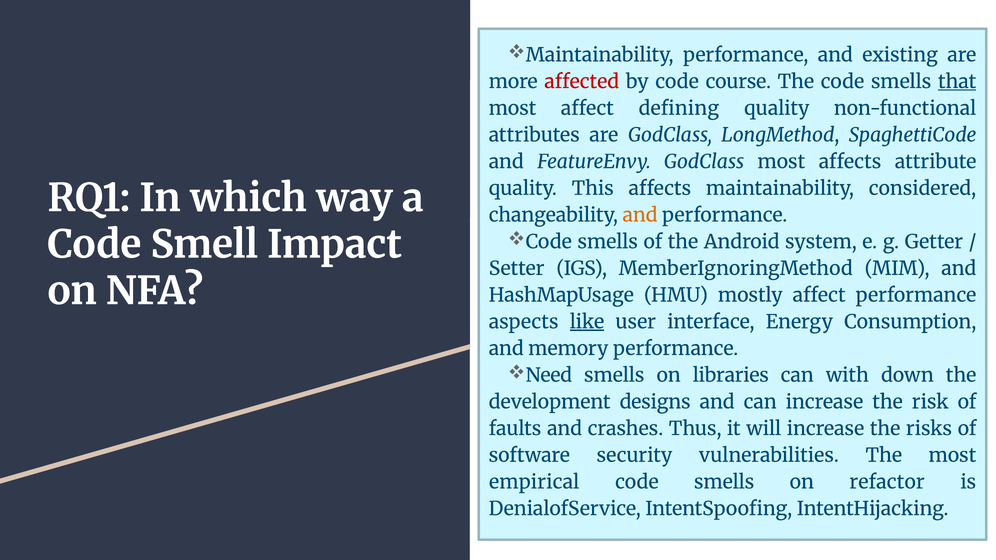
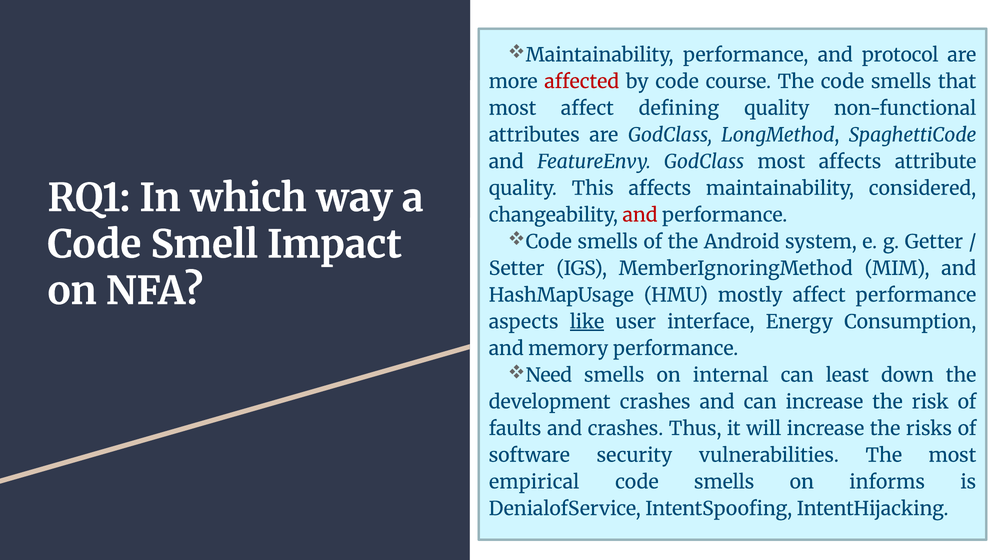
existing: existing -> protocol (900, 55)
that underline: present -> none (957, 82)
and colour: orange -> red (640, 215)
libraries: libraries -> internal (731, 375)
with: with -> least (847, 375)
development designs: designs -> crashes (655, 402)
refactor: refactor -> informs (887, 482)
